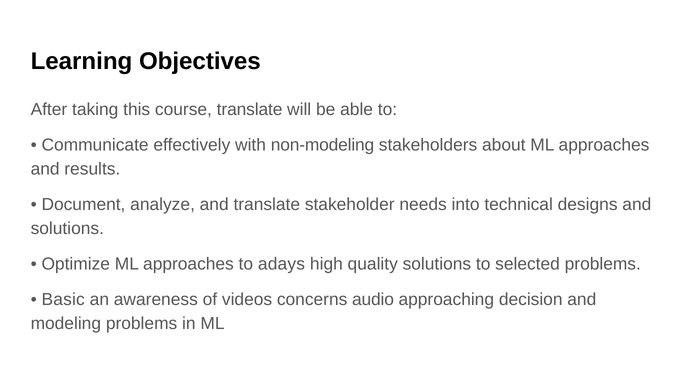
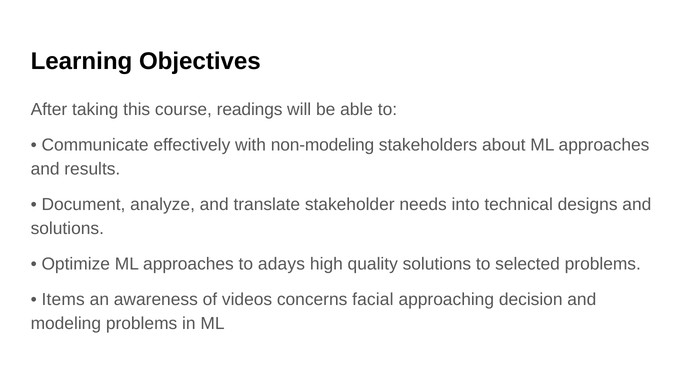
course translate: translate -> readings (250, 109)
Basic: Basic -> Items (63, 299)
audio: audio -> facial (373, 299)
